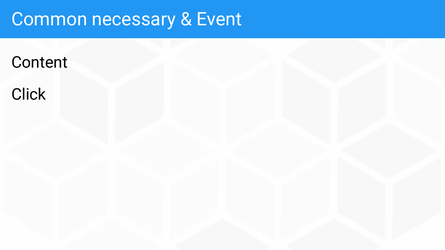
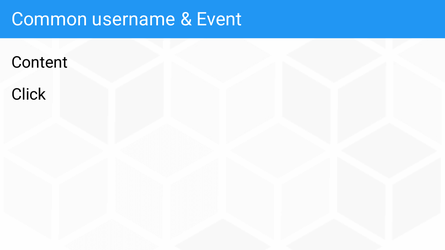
necessary: necessary -> username (134, 19)
